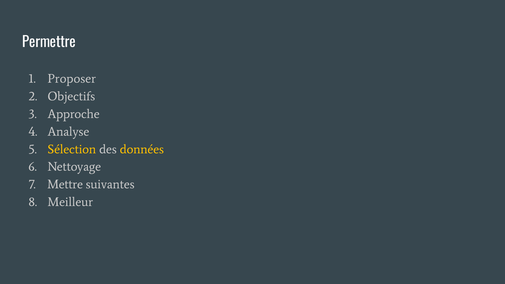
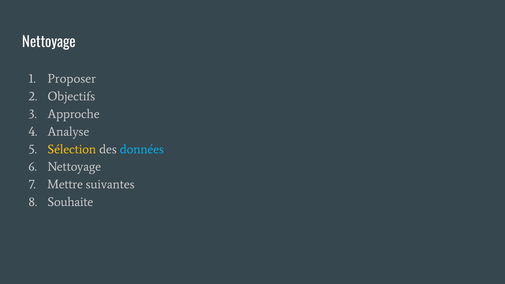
Permettre: Permettre -> Nettoyage (49, 42)
données colour: yellow -> light blue (142, 149)
Meilleur: Meilleur -> Souhaite (70, 202)
